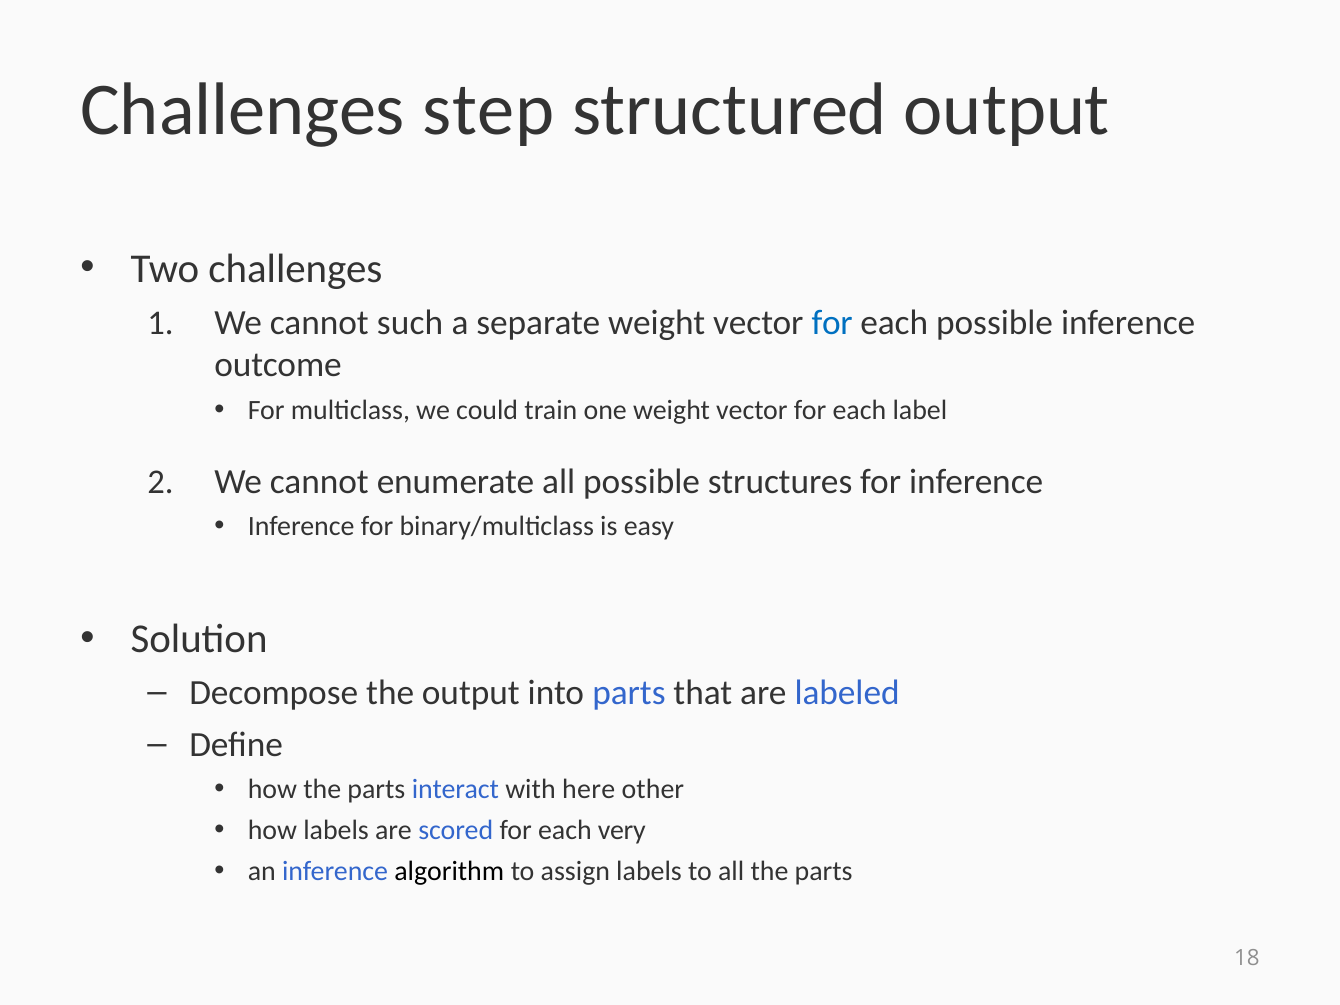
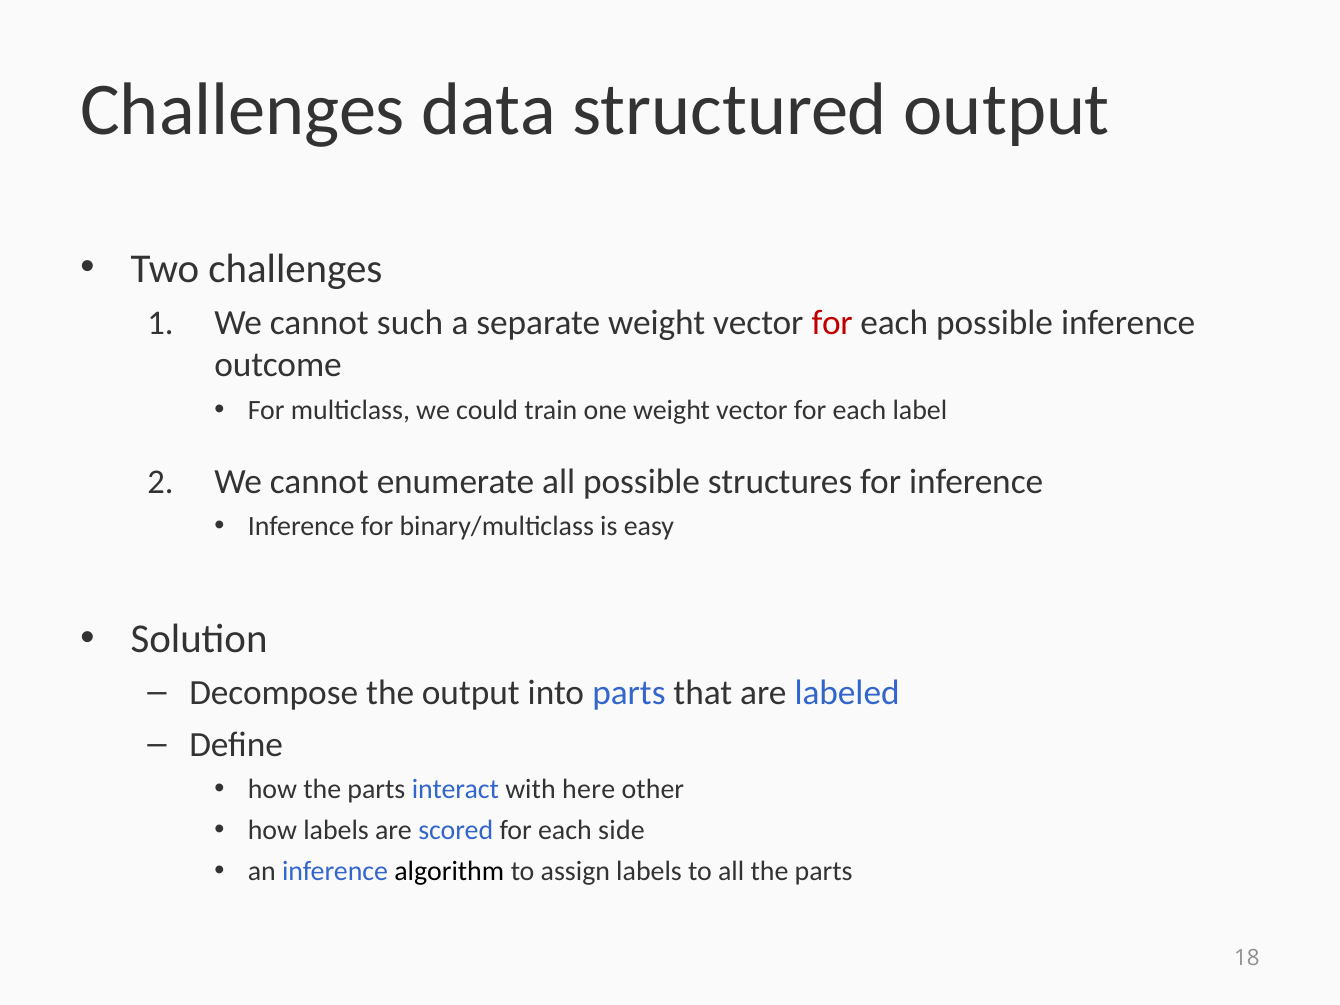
step: step -> data (489, 110)
for colour: blue -> red (832, 323)
very: very -> side (621, 830)
